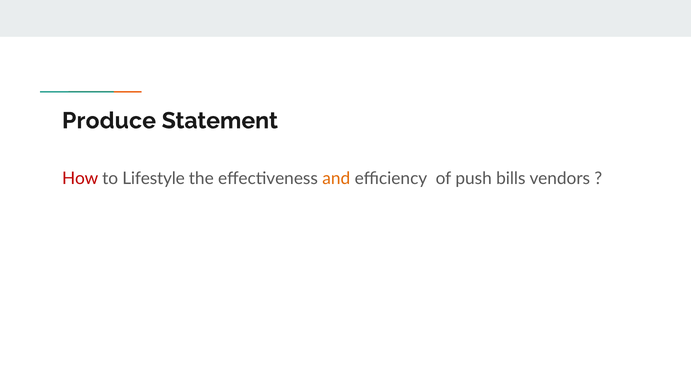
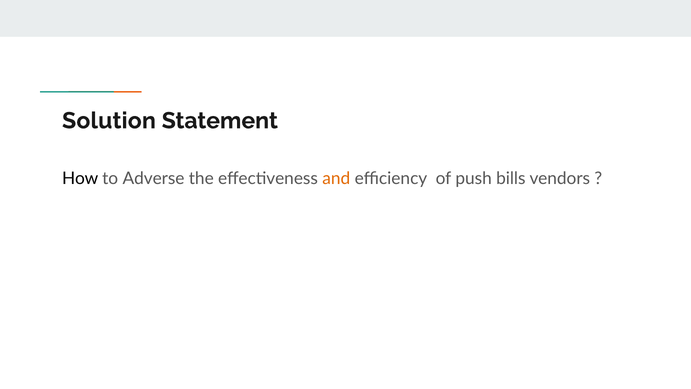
Produce: Produce -> Solution (109, 121)
How colour: red -> black (80, 178)
Lifestyle: Lifestyle -> Adverse (154, 178)
